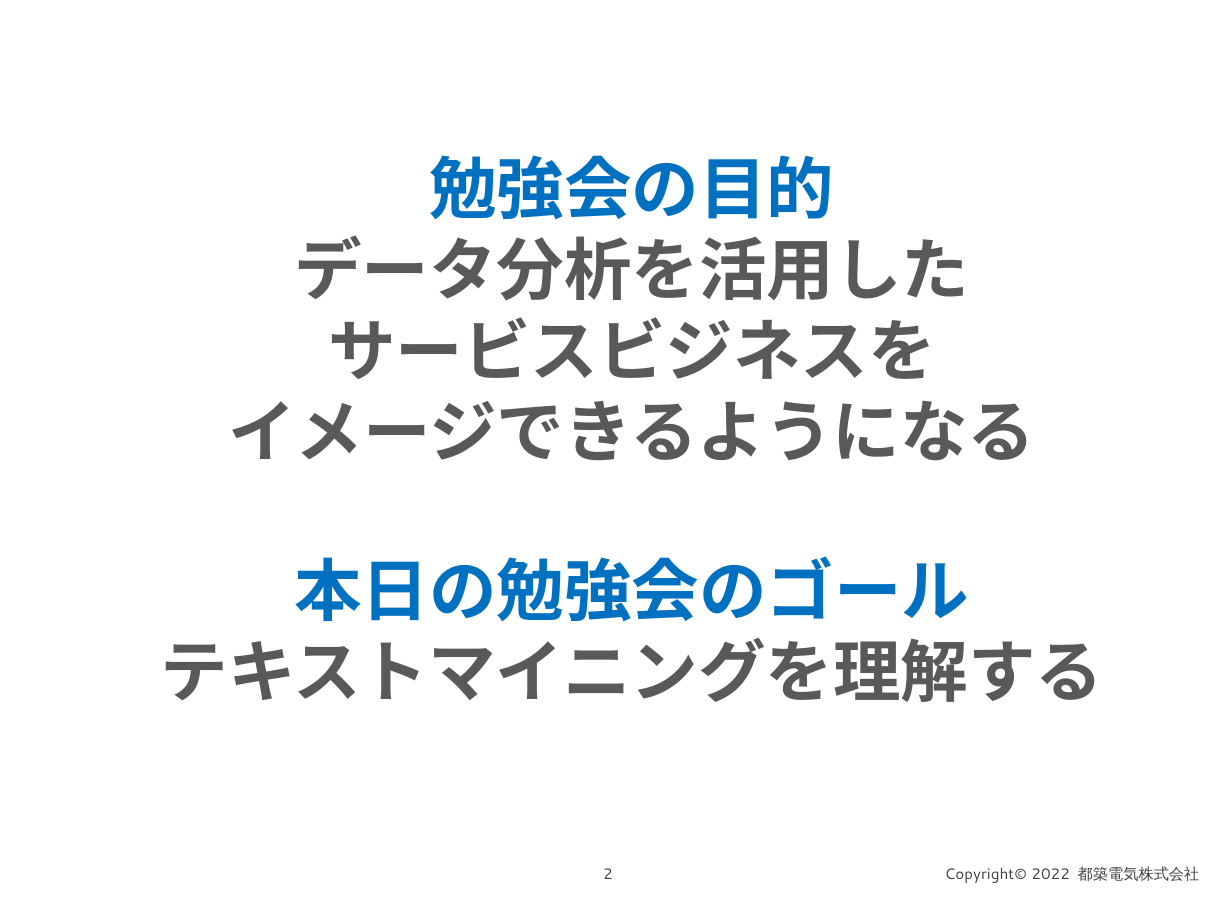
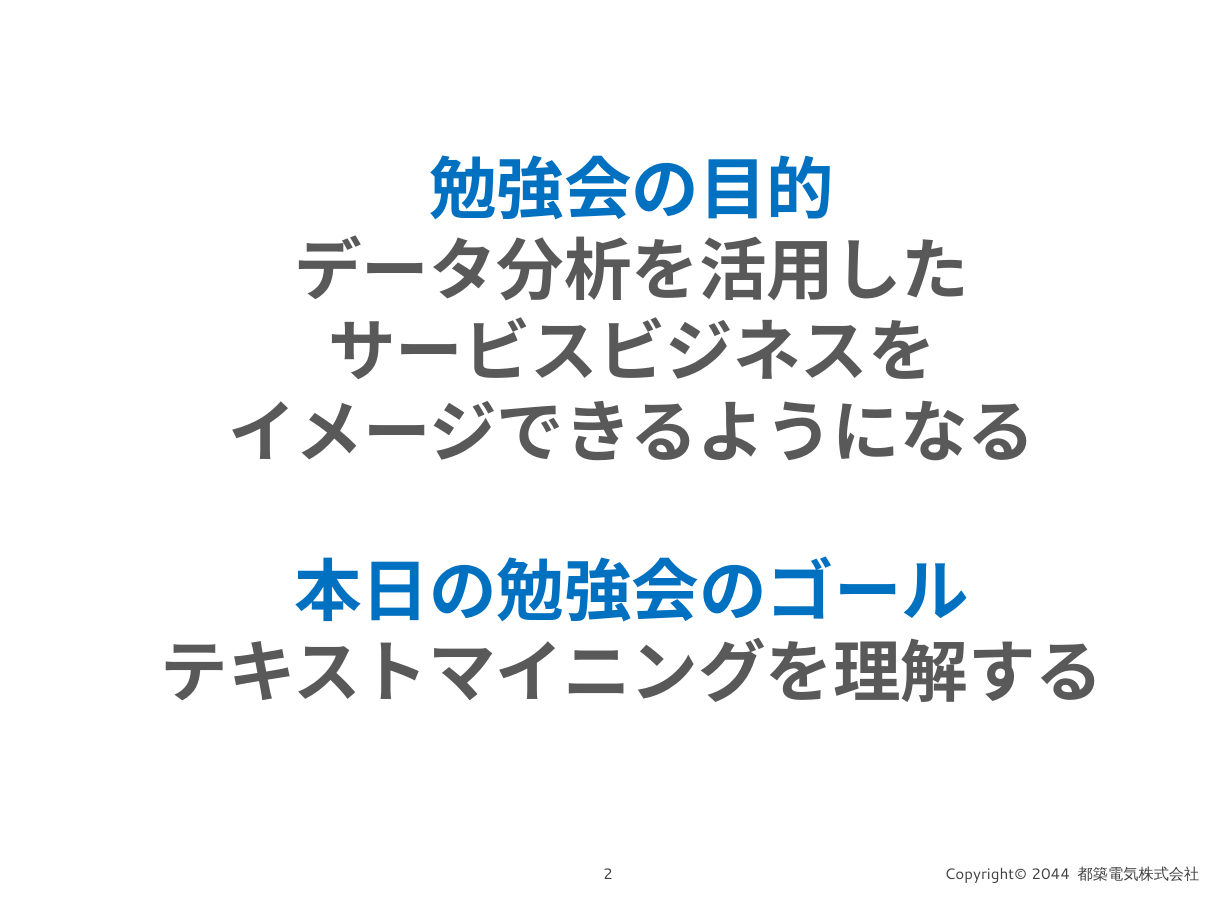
2022: 2022 -> 2044 (1051, 874)
